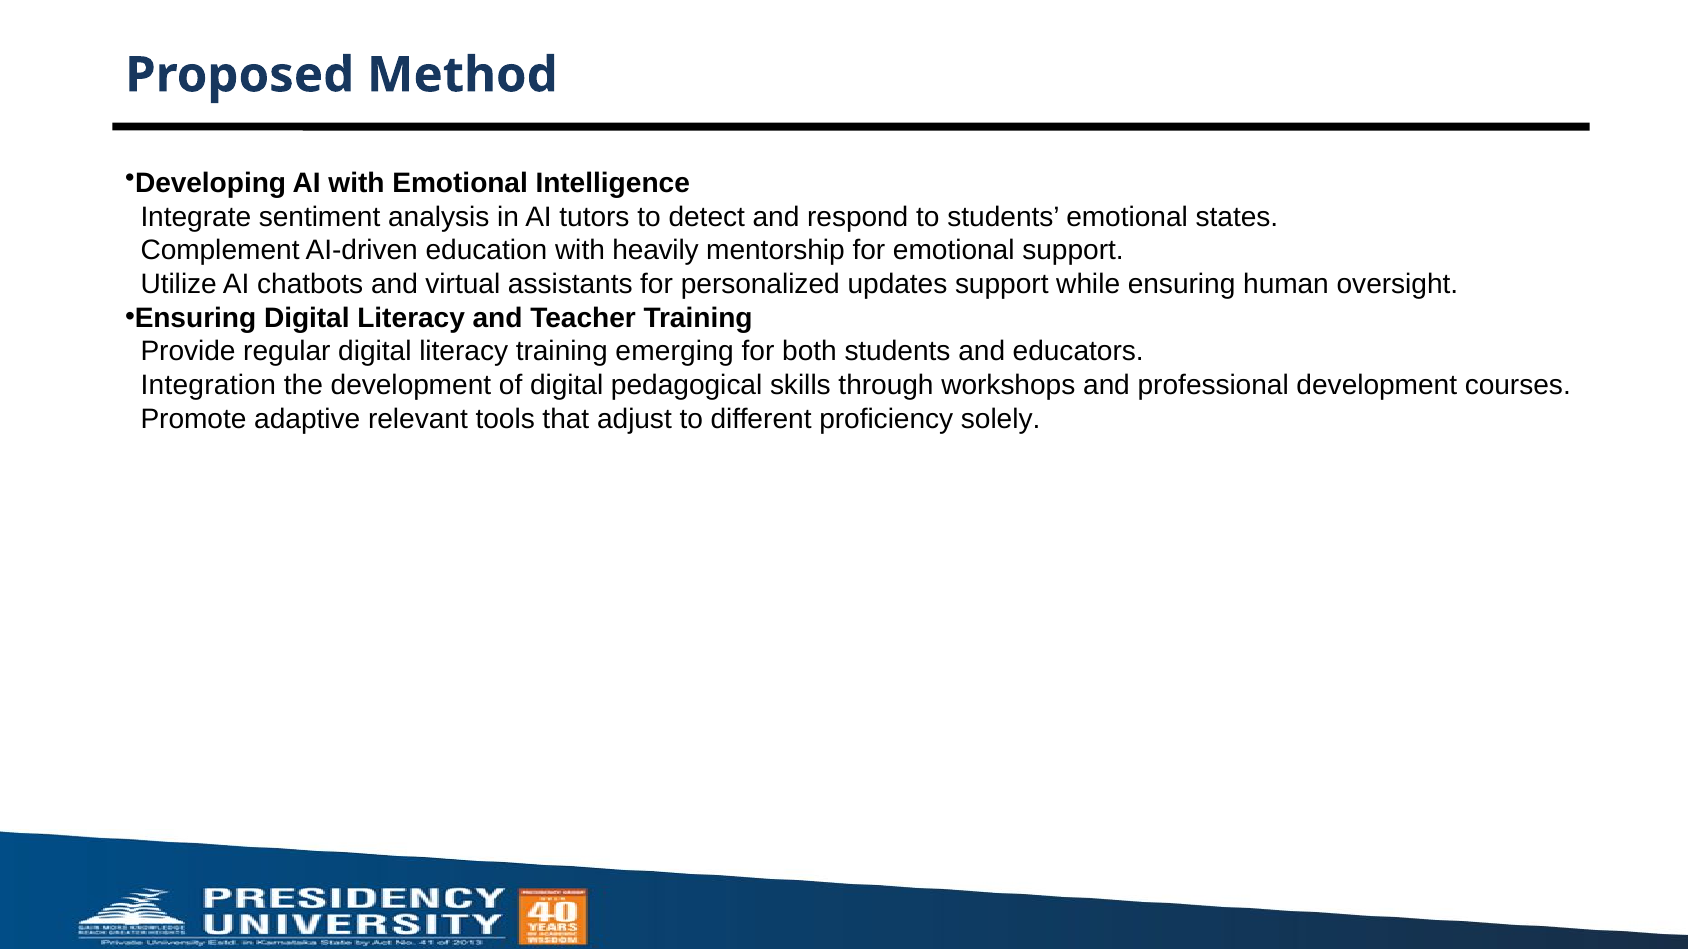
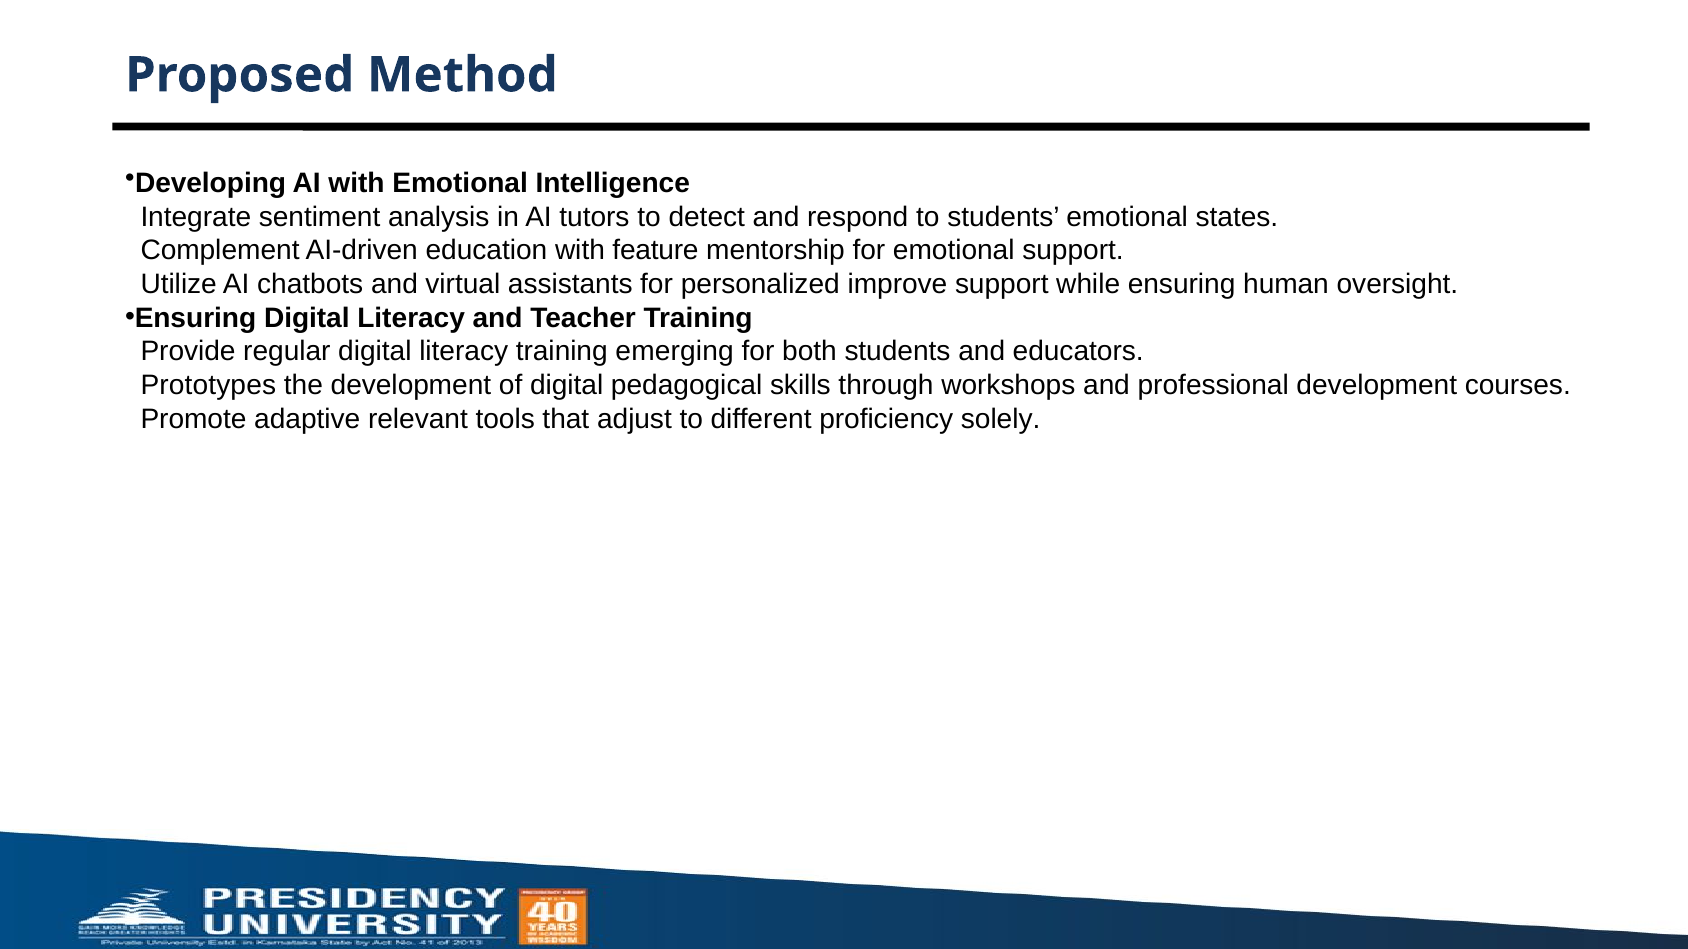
heavily: heavily -> feature (656, 251)
updates: updates -> improve (897, 284)
Integration: Integration -> Prototypes (208, 386)
